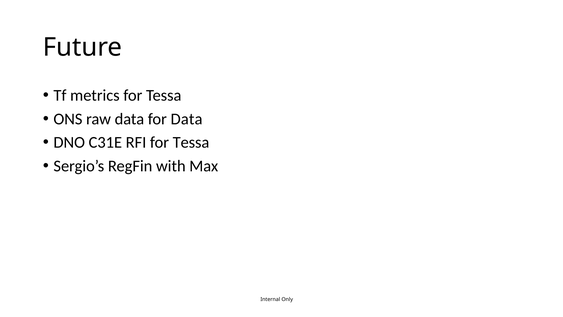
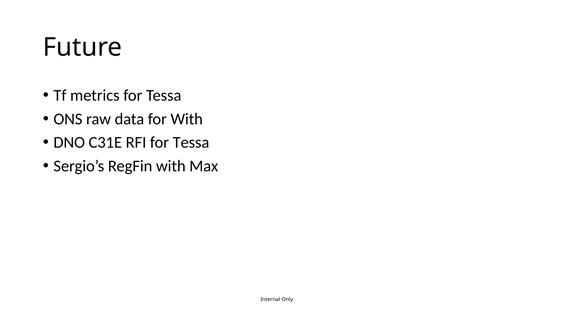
for Data: Data -> With (187, 119)
